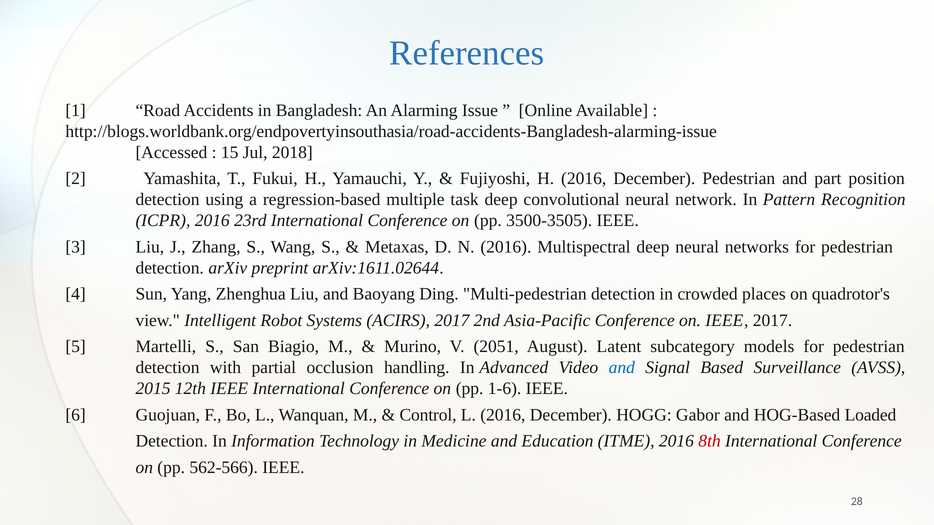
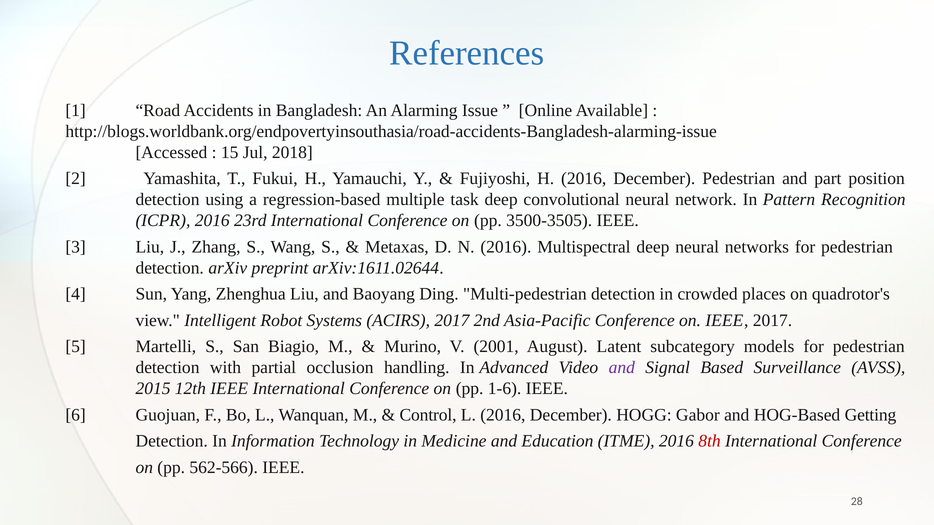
2051: 2051 -> 2001 (496, 347)
and colour: blue -> purple (622, 368)
Loaded: Loaded -> Getting (870, 415)
